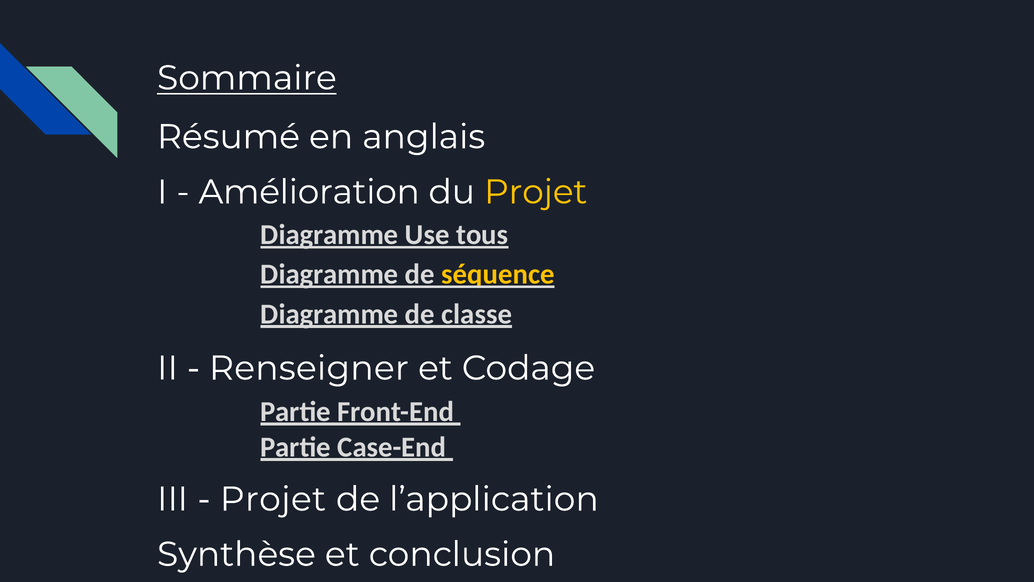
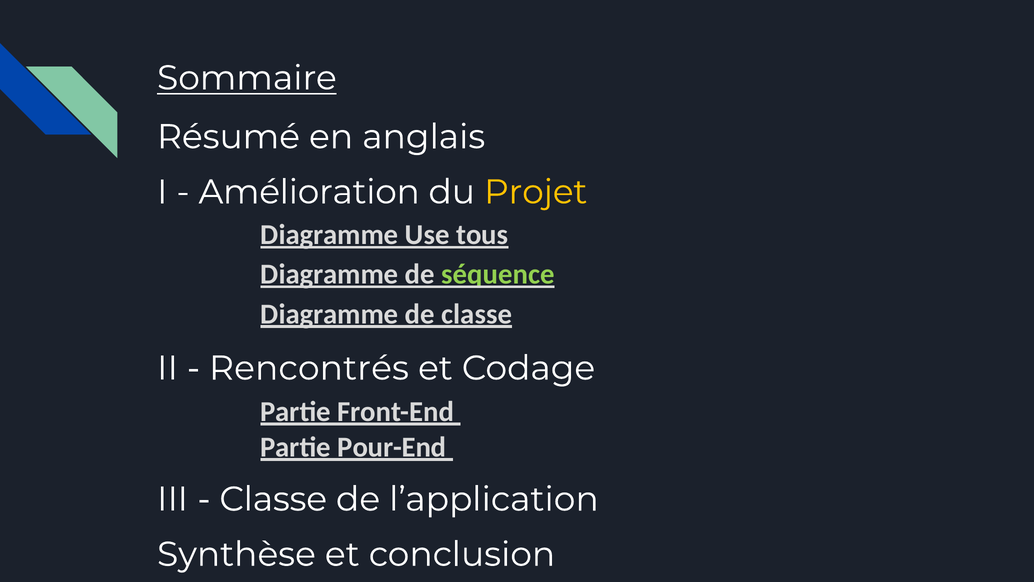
séquence colour: yellow -> light green (498, 274)
Renseigner: Renseigner -> Rencontrés (309, 368)
Case-End: Case-End -> Pour-End (392, 447)
Projet: Projet -> Classe (273, 499)
